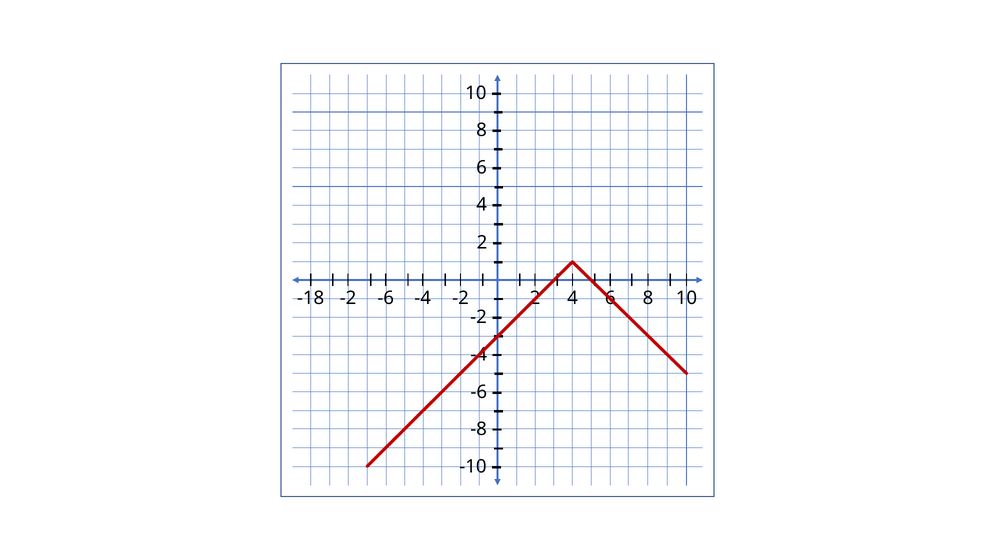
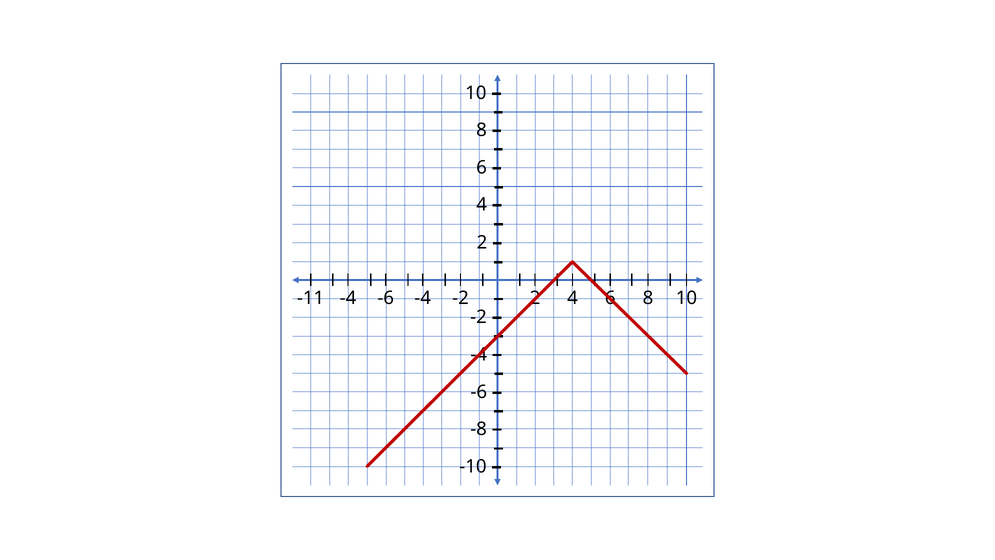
-18: -18 -> -11 (311, 298)
-2: -2 -> -4 (348, 298)
